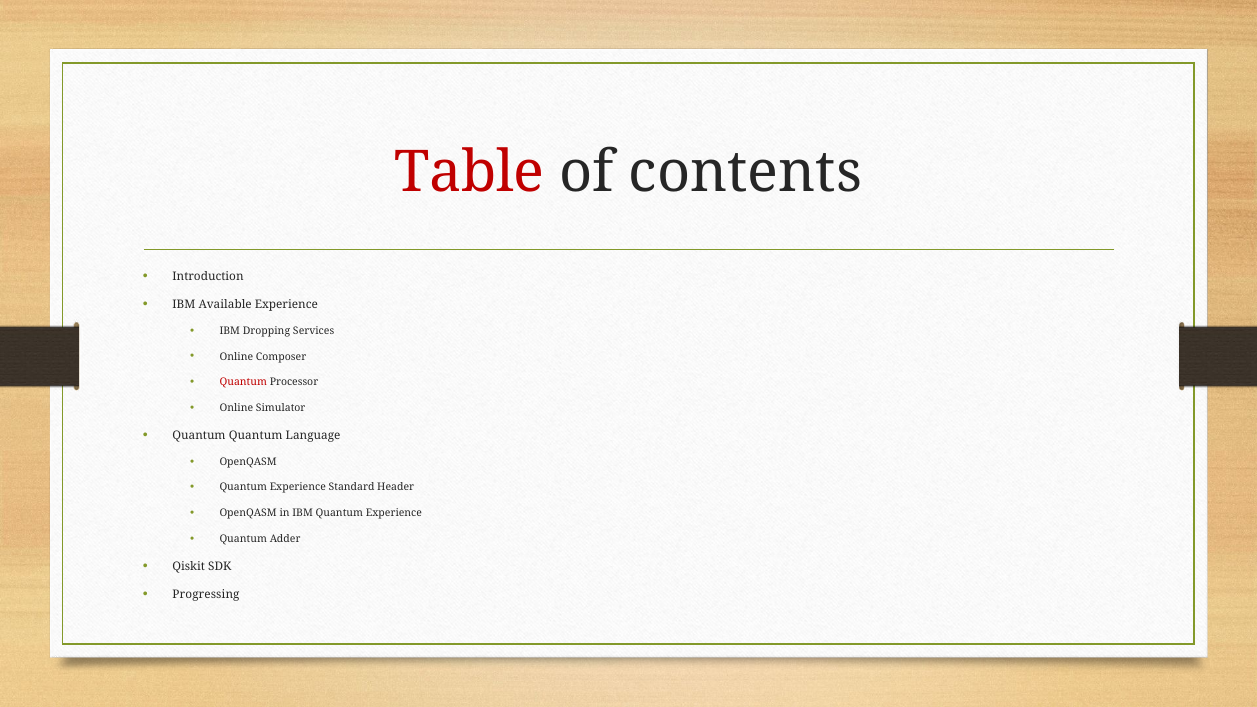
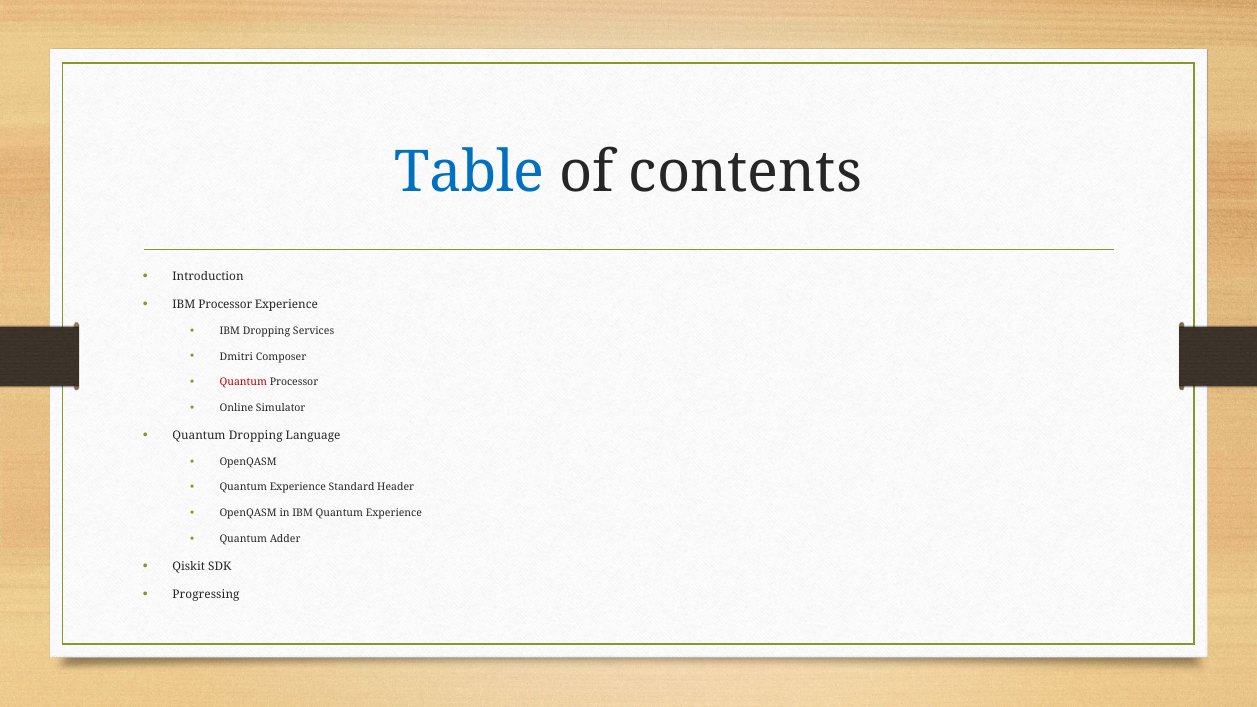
Table colour: red -> blue (470, 172)
IBM Available: Available -> Processor (225, 305)
Online: Online -> Dmitri (236, 357)
Quantum Quantum: Quantum -> Dropping (256, 435)
